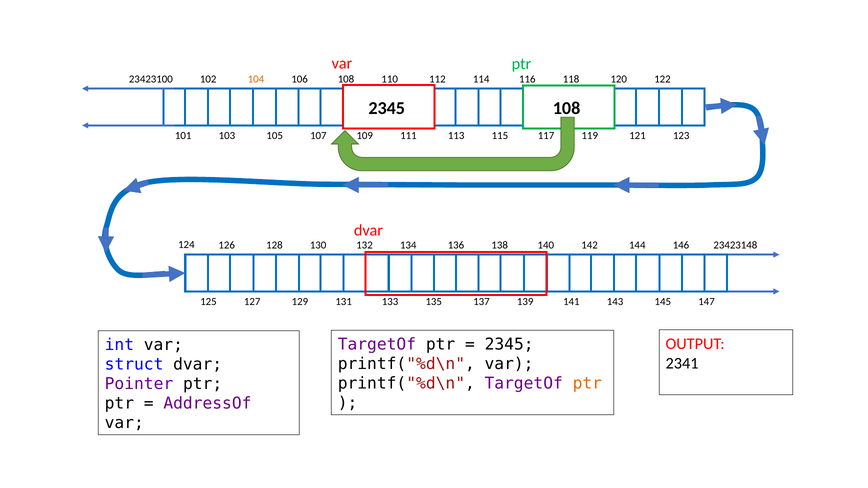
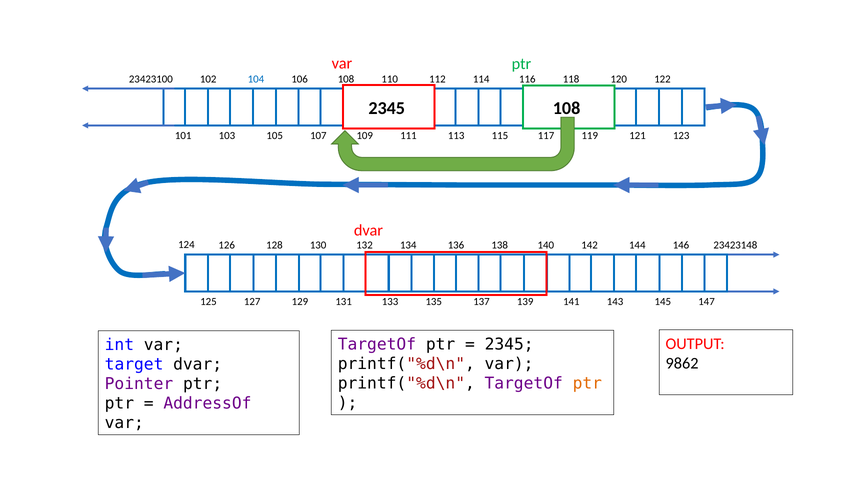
104 colour: orange -> blue (256, 79)
2341: 2341 -> 9862 (682, 364)
struct: struct -> target (134, 365)
